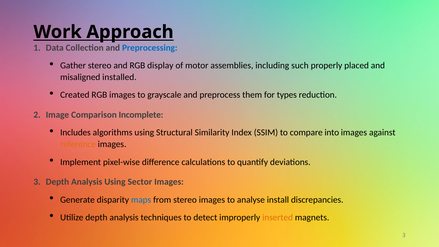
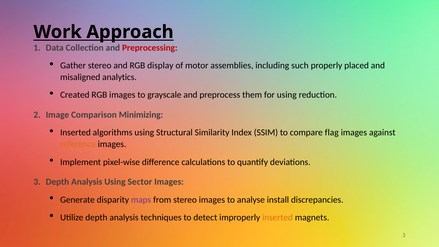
Preprocessing colour: blue -> red (150, 48)
installed: installed -> analytics (119, 77)
for types: types -> using (287, 95)
Incomplete: Incomplete -> Minimizing (141, 115)
Includes: Includes -> Inserted (75, 133)
into: into -> flag (332, 133)
maps colour: blue -> purple (141, 200)
